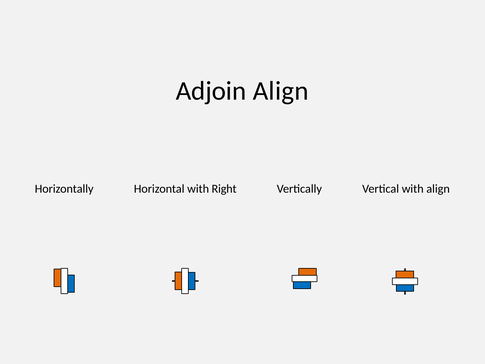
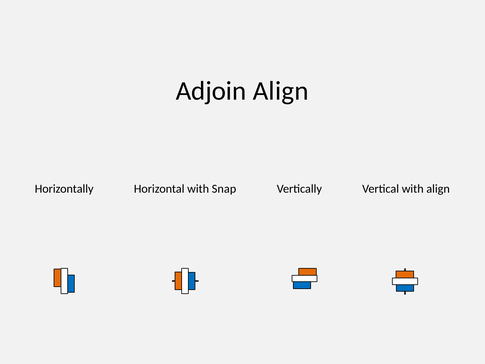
Right: Right -> Snap (224, 189)
